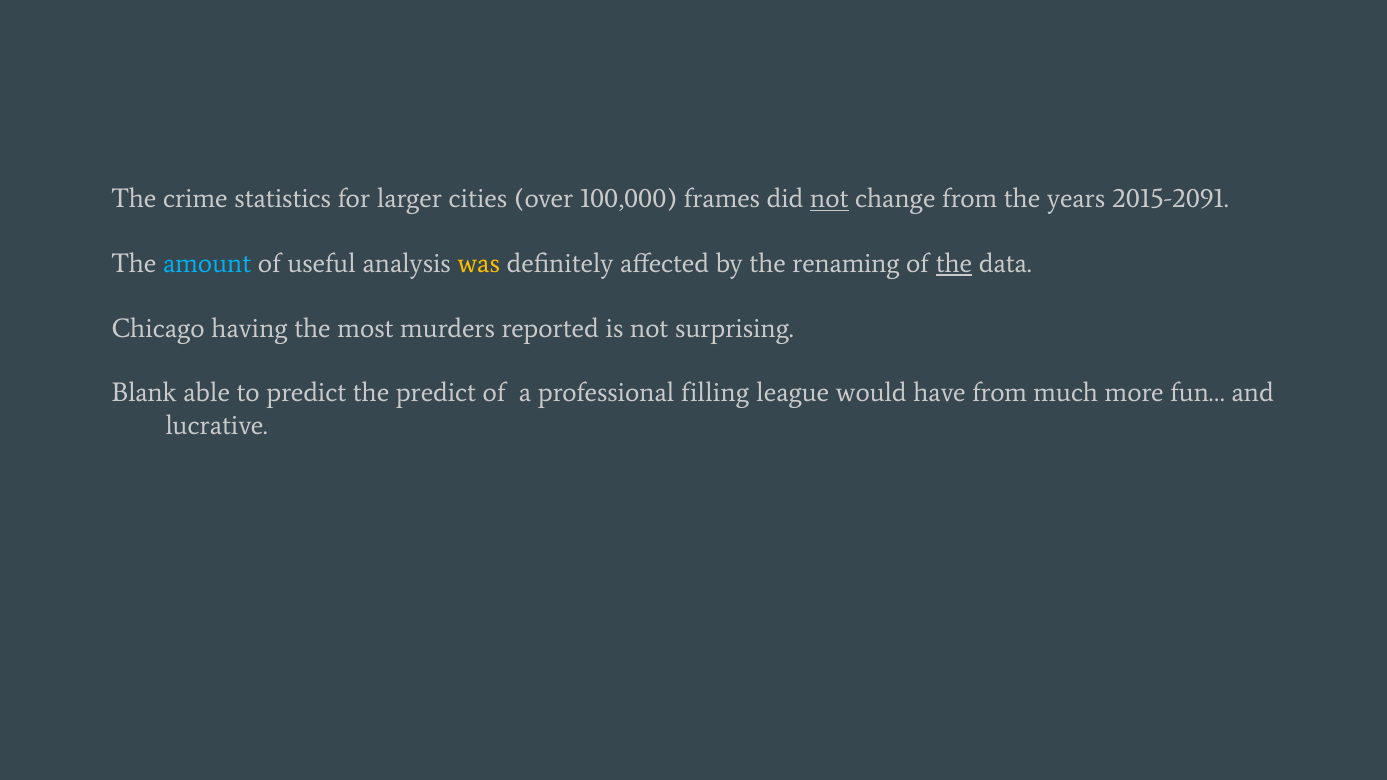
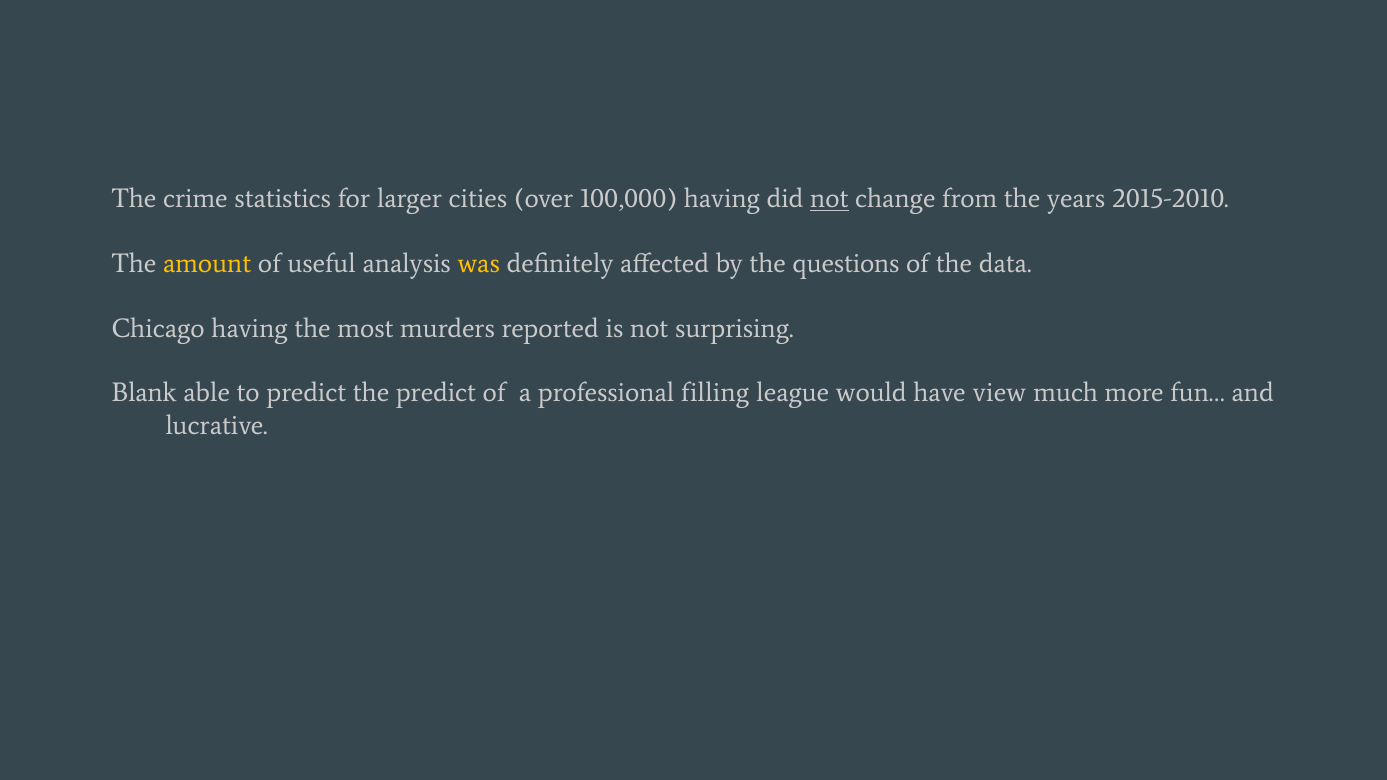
100,000 frames: frames -> having (722, 199)
2015-2091: 2015-2091 -> 2015-2010 (1170, 199)
amount colour: light blue -> yellow (207, 264)
renaming: renaming -> questions (846, 264)
the underline: present -> none (954, 264)
have from: from -> view (999, 393)
